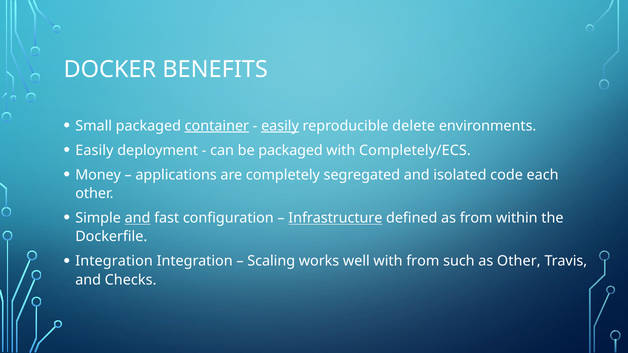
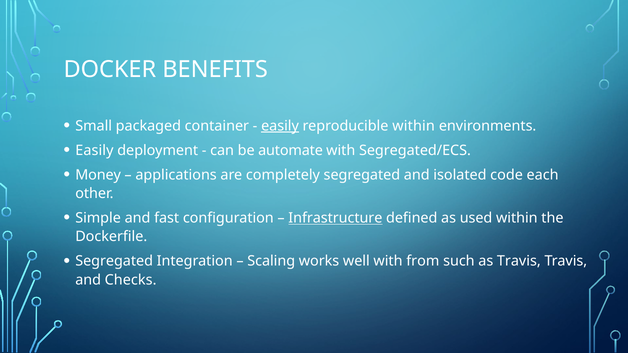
container underline: present -> none (217, 126)
reproducible delete: delete -> within (414, 126)
be packaged: packaged -> automate (291, 151)
Completely/ECS: Completely/ECS -> Segregated/ECS (415, 151)
and underline: present -> none (138, 218)
as from: from -> used (476, 218)
Integration: Integration -> Segregated (114, 261)
as Other: Other -> Travis (519, 261)
